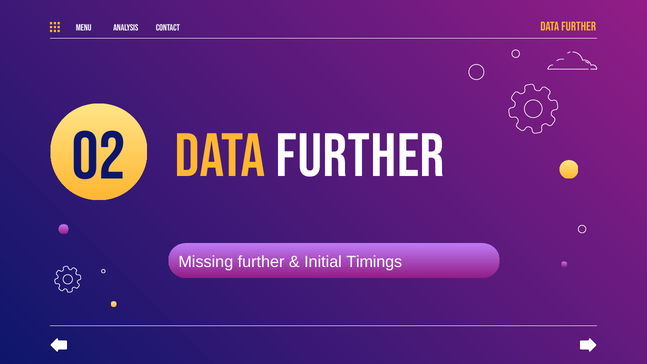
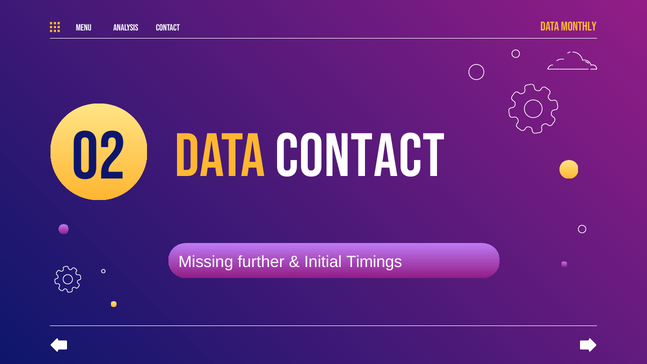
FURTHER: FURTHER -> MONTHLY (579, 27)
FURTHER: FURTHER -> CONTACT (360, 156)
